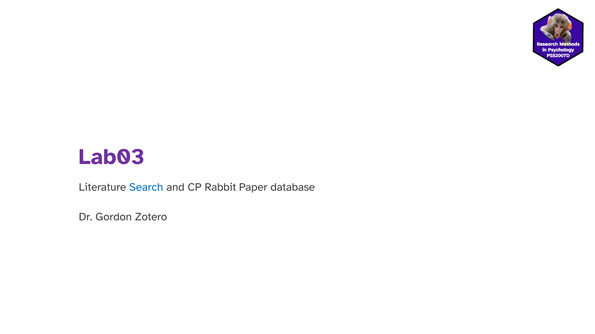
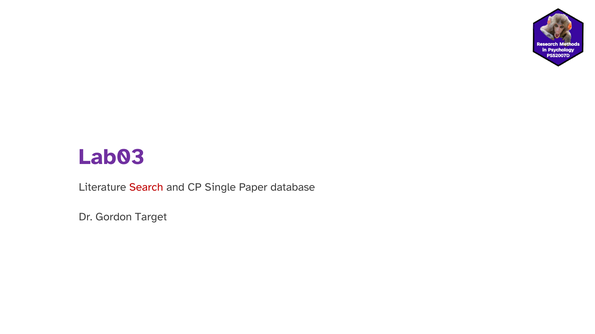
Search colour: blue -> red (146, 187)
Rabbit: Rabbit -> Single (220, 187)
Zotero: Zotero -> Target (151, 217)
